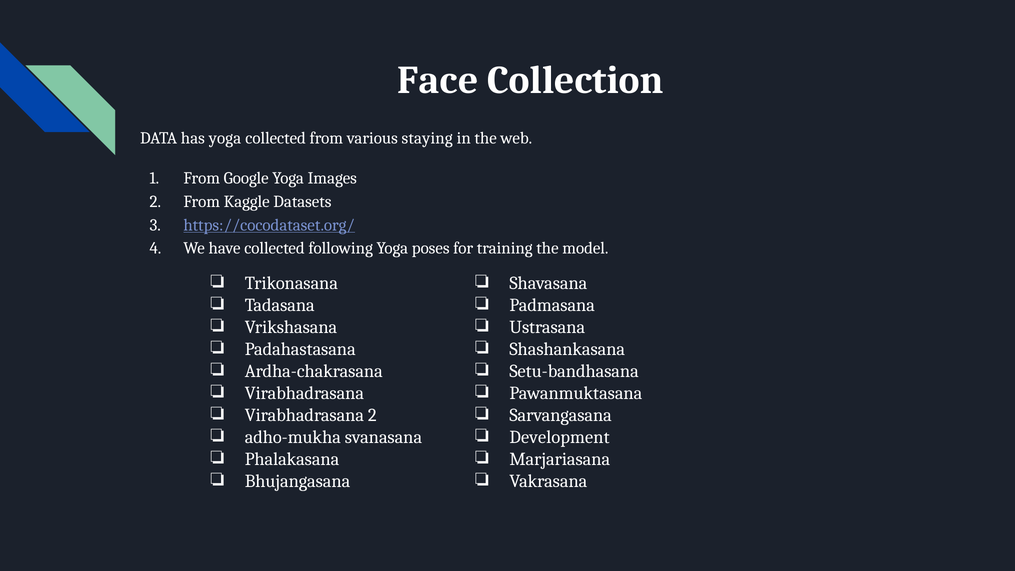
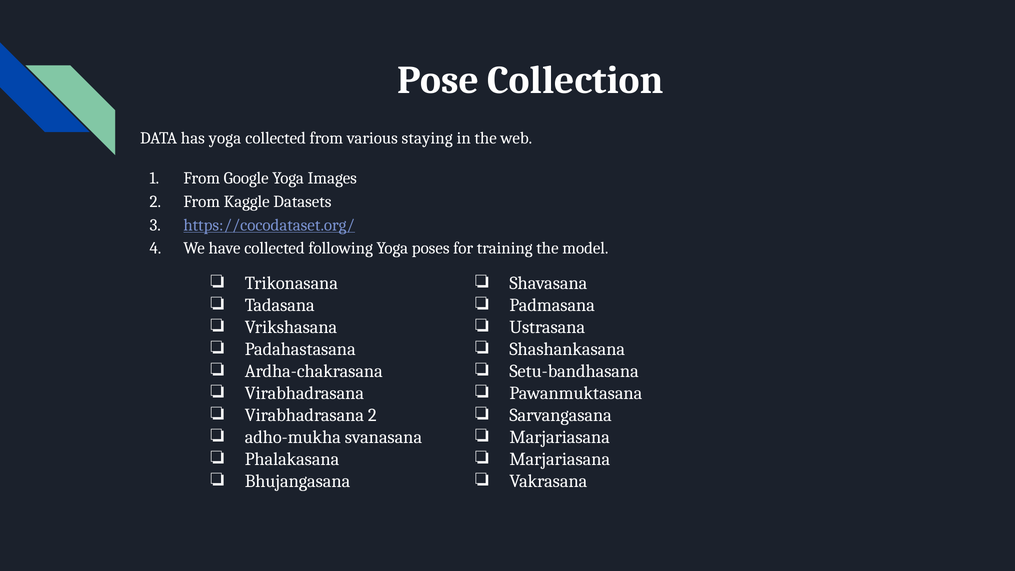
Face: Face -> Pose (438, 80)
Development: Development -> Marjariasana (560, 437)
